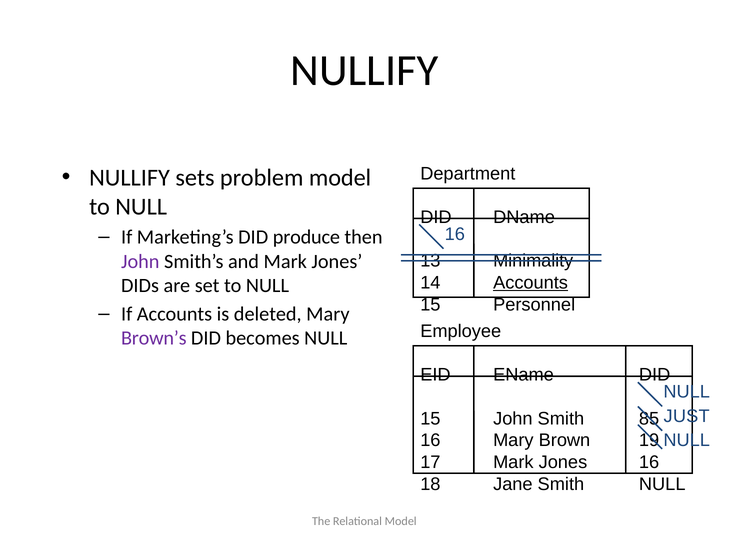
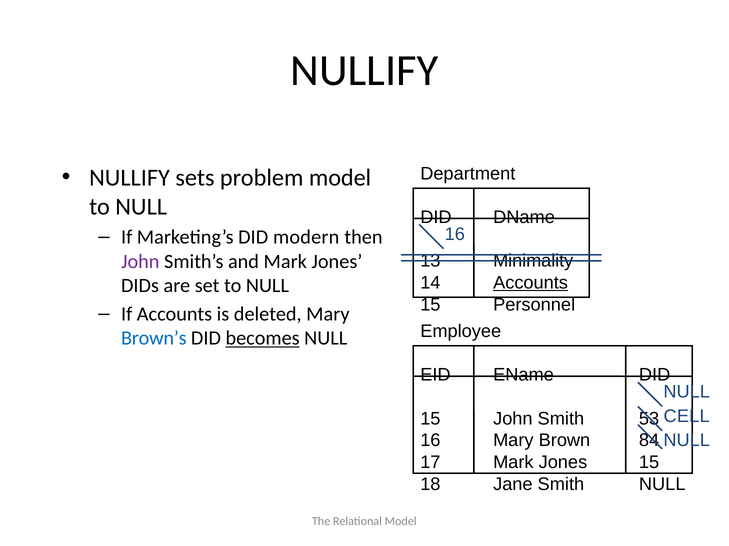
produce: produce -> modern (306, 237)
Brown’s colour: purple -> blue (154, 339)
becomes underline: none -> present (263, 339)
JUST: JUST -> CELL (687, 417)
85: 85 -> 53 (649, 419)
19: 19 -> 84 (649, 441)
Jones 16: 16 -> 15 (649, 463)
